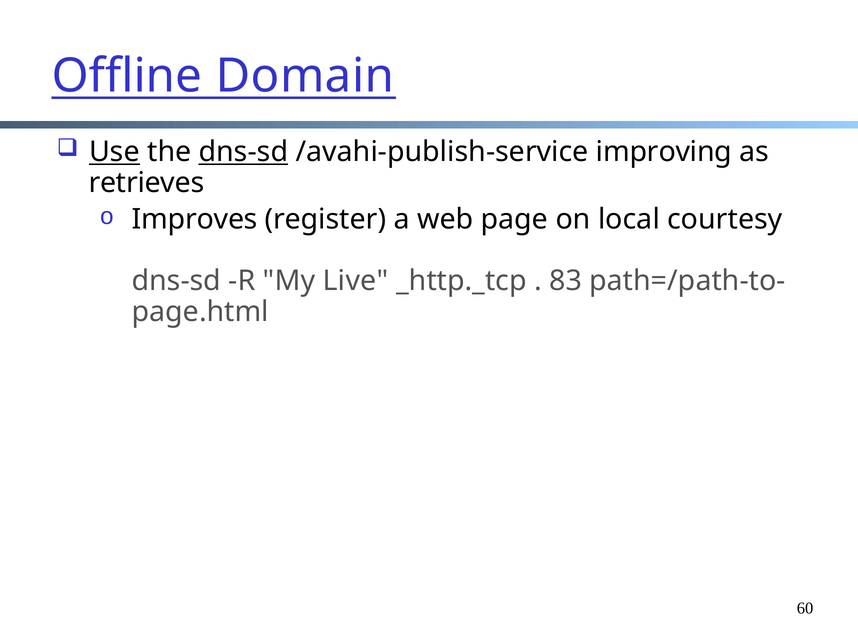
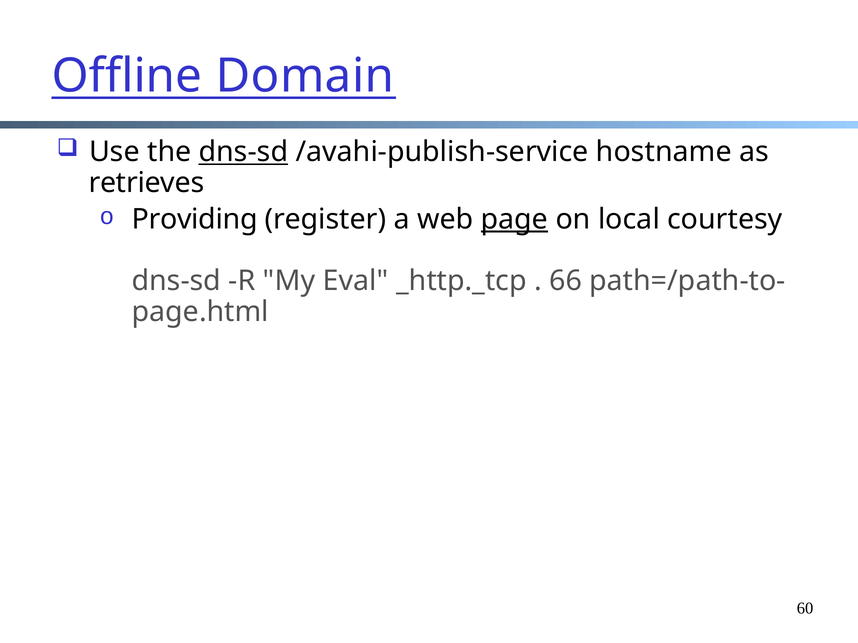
Use underline: present -> none (114, 152)
improving: improving -> hostname (664, 152)
Improves: Improves -> Providing (195, 219)
page underline: none -> present (514, 219)
Live: Live -> Eval (356, 281)
83: 83 -> 66 (566, 281)
